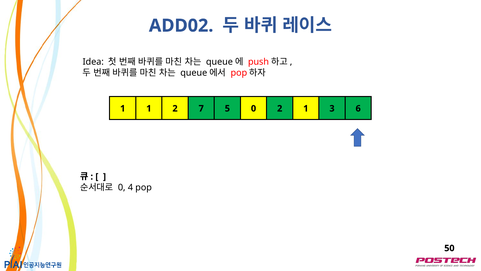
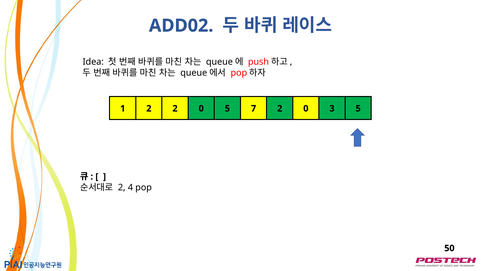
1 1: 1 -> 2 (149, 108)
7: 7 -> 0 (201, 108)
5 0: 0 -> 7 (254, 108)
1: 1 -> 0 (306, 108)
3 6: 6 -> 5 (358, 108)
0: 0 -> 2 (122, 187)
